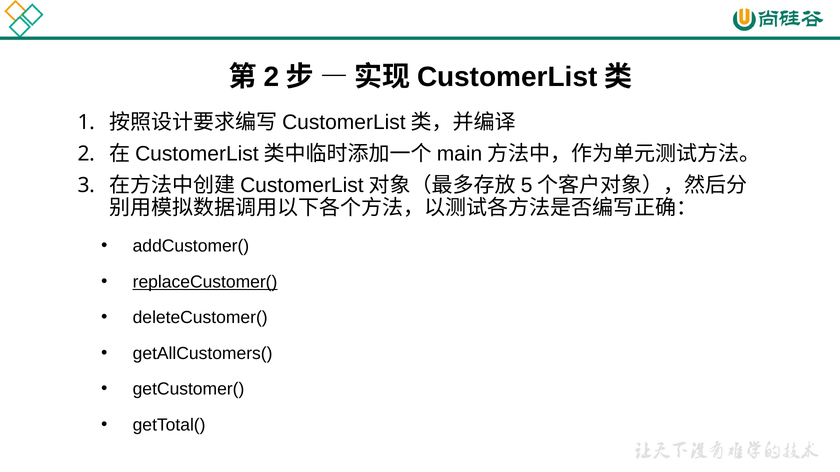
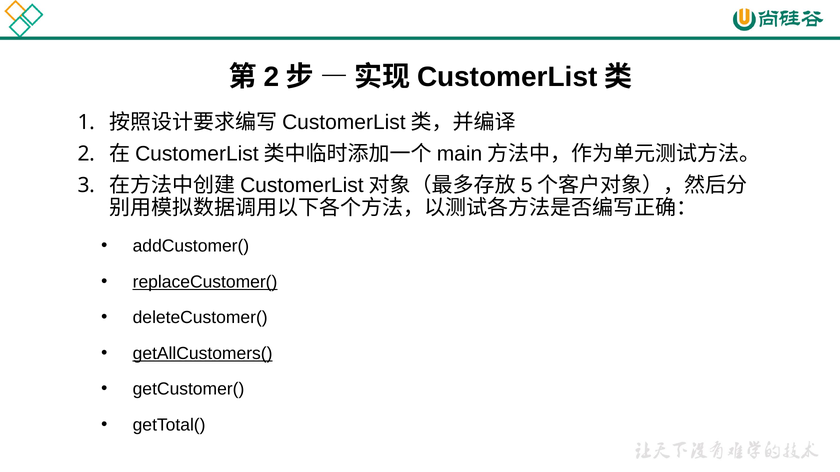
getAllCustomers( underline: none -> present (203, 354)
